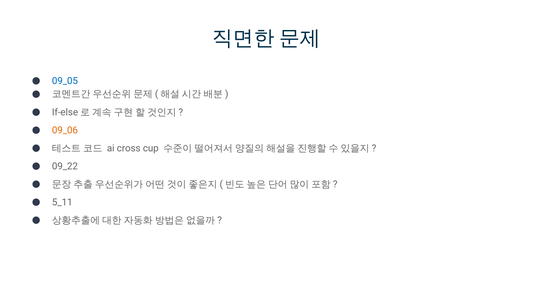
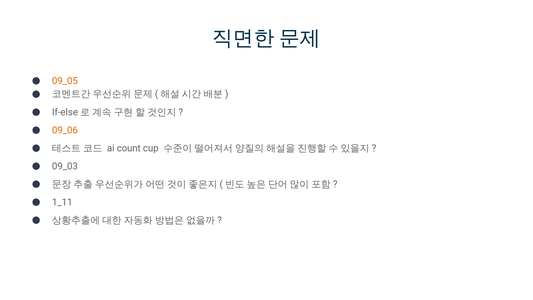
09_05 colour: blue -> orange (65, 81)
cross: cross -> count (129, 148)
09_22: 09_22 -> 09_03 (65, 166)
5_11: 5_11 -> 1_11 (62, 202)
